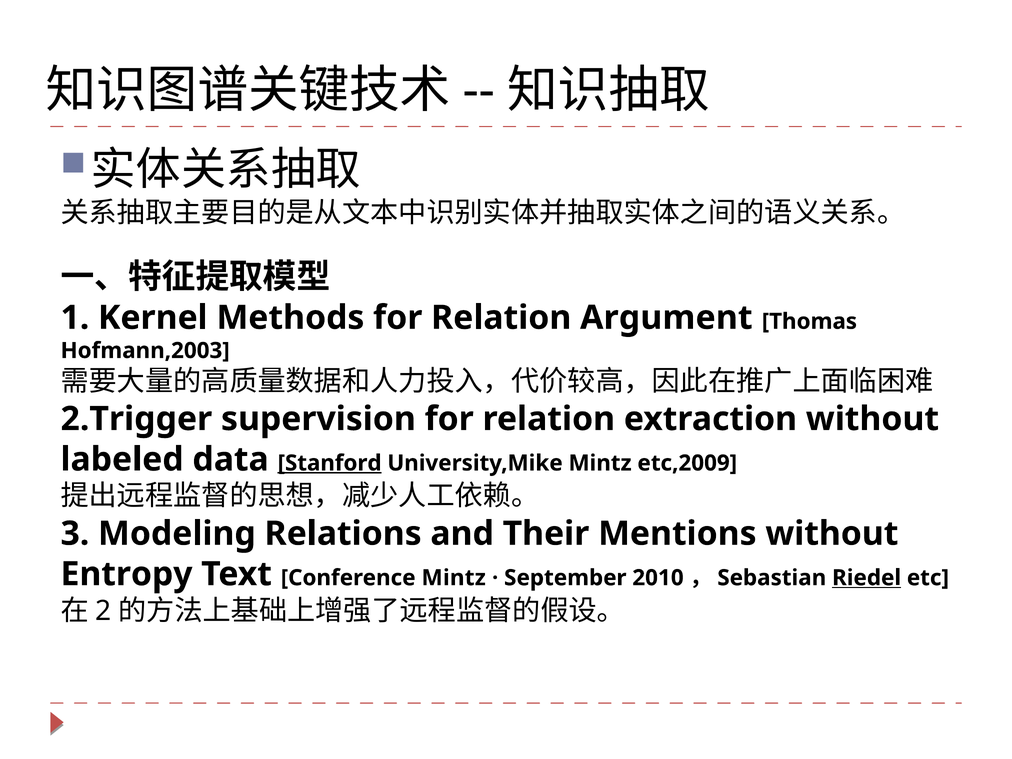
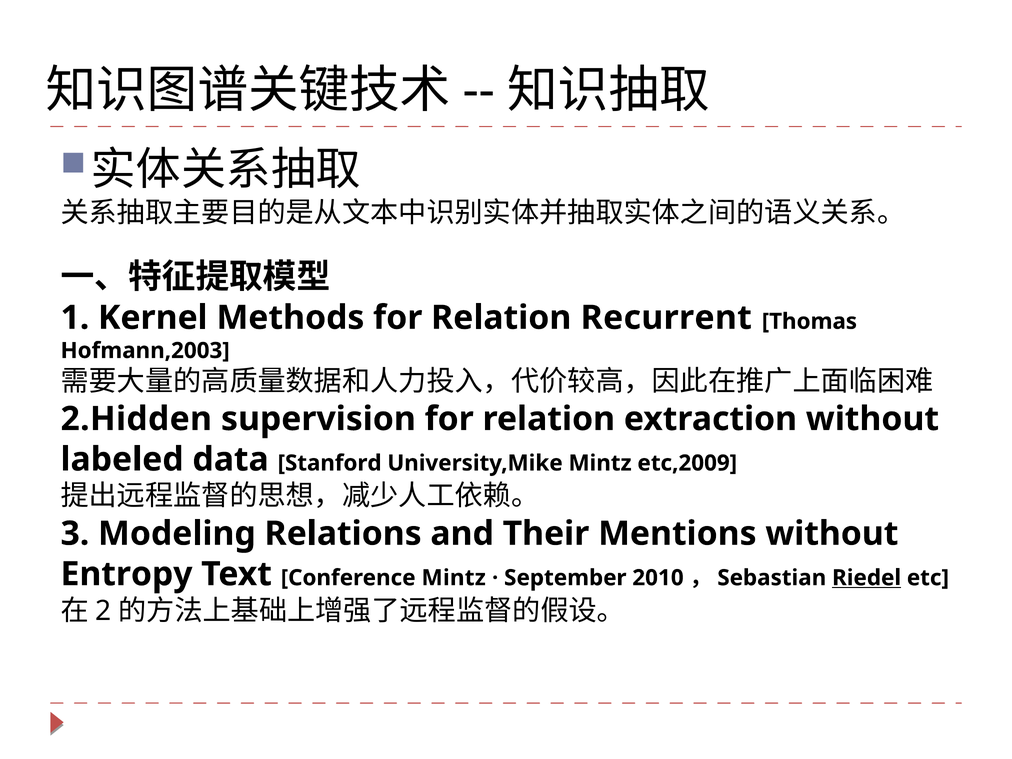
Argument: Argument -> Recurrent (666, 318)
2.Trigger: 2.Trigger -> 2.Hidden (136, 419)
Stanford underline: present -> none (330, 463)
